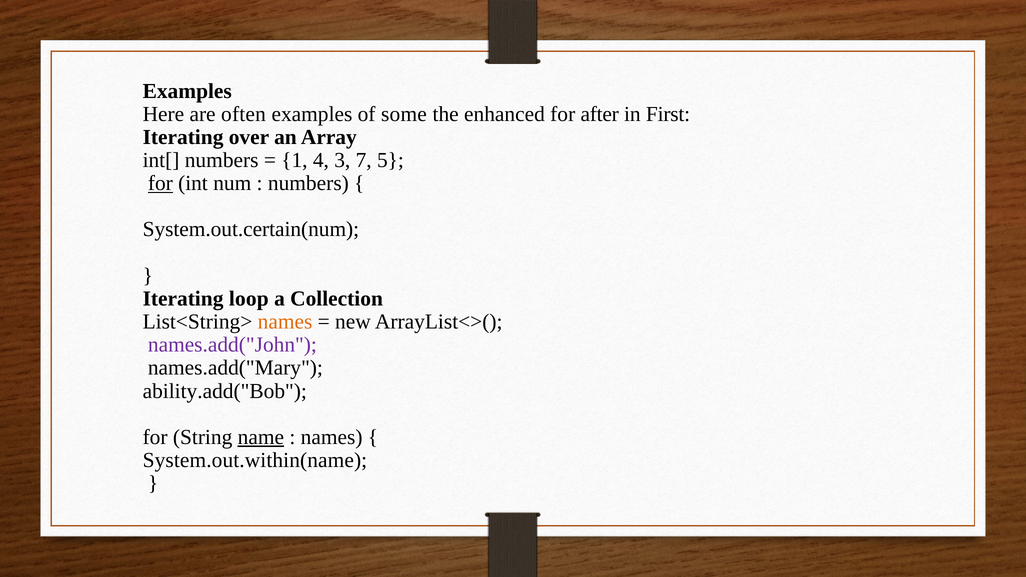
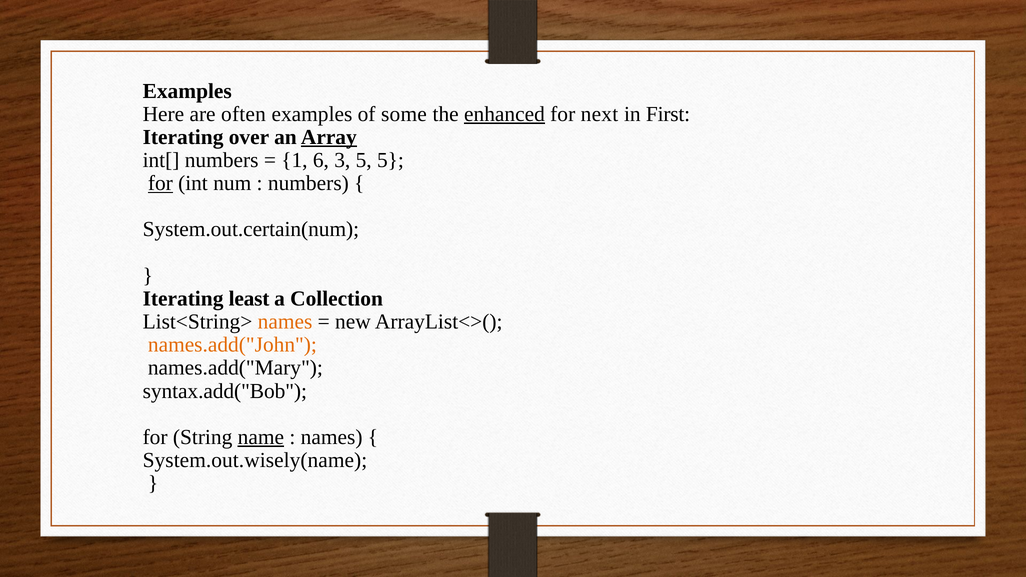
enhanced underline: none -> present (504, 114)
after: after -> next (599, 114)
Array underline: none -> present (329, 137)
4: 4 -> 6 (321, 160)
3 7: 7 -> 5 (364, 160)
loop: loop -> least (249, 299)
names.add("John colour: purple -> orange (232, 345)
ability.add("Bob: ability.add("Bob -> syntax.add("Bob (225, 391)
System.out.within(name: System.out.within(name -> System.out.wisely(name (255, 460)
